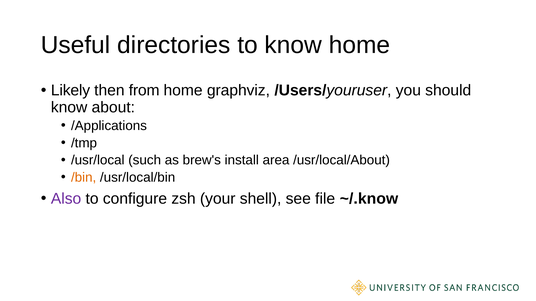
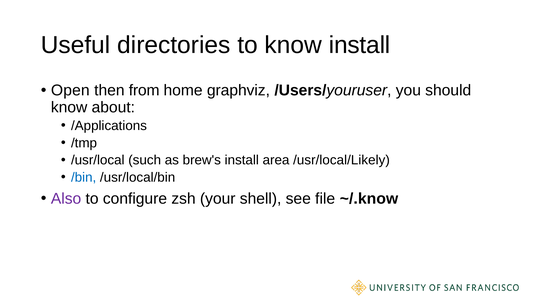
know home: home -> install (360, 45)
Likely: Likely -> Open (70, 91)
/usr/local/About: /usr/local/About -> /usr/local/Likely (341, 160)
/bin colour: orange -> blue (84, 178)
